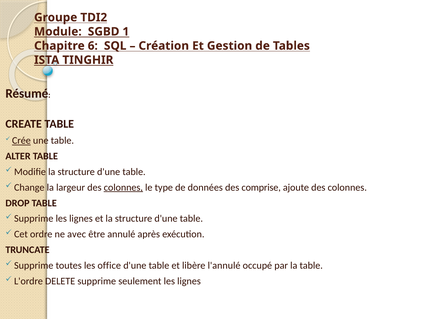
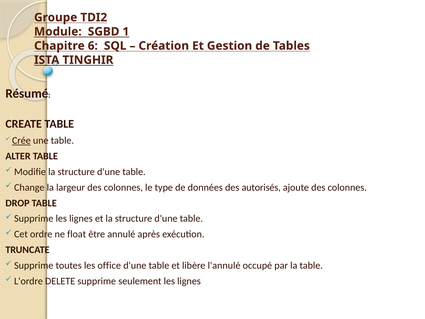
colonnes underline: present -> none (123, 187)
comprise: comprise -> autorisés (261, 187)
avec: avec -> float (77, 234)
